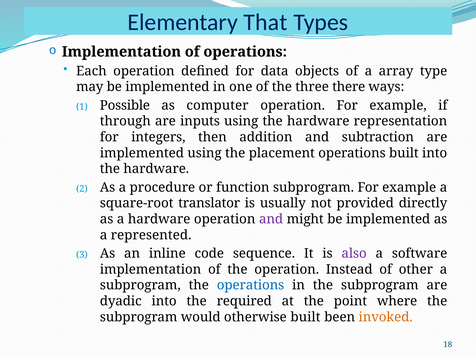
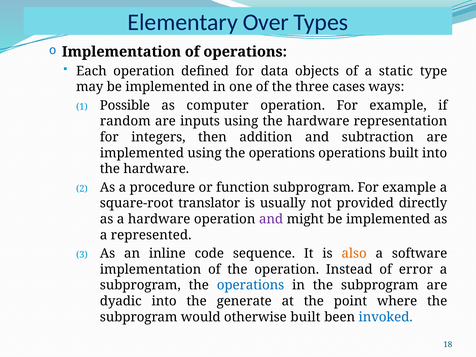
That: That -> Over (266, 22)
array: array -> static (396, 71)
there: there -> cases (349, 87)
through: through -> random (125, 121)
using the placement: placement -> operations (282, 153)
also colour: purple -> orange (354, 253)
other: other -> error (416, 269)
required: required -> generate (244, 301)
invoked colour: orange -> blue (386, 317)
